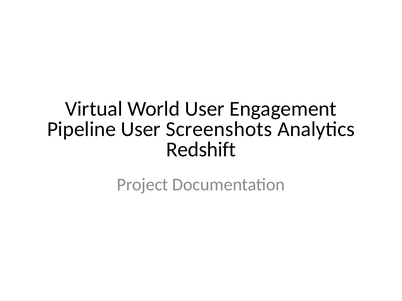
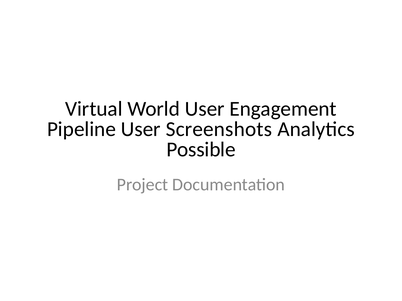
Redshift: Redshift -> Possible (201, 150)
